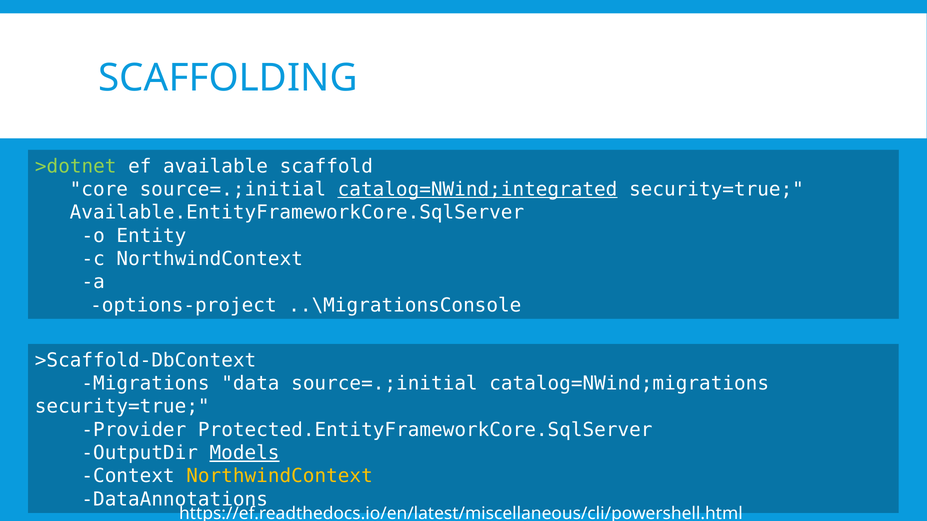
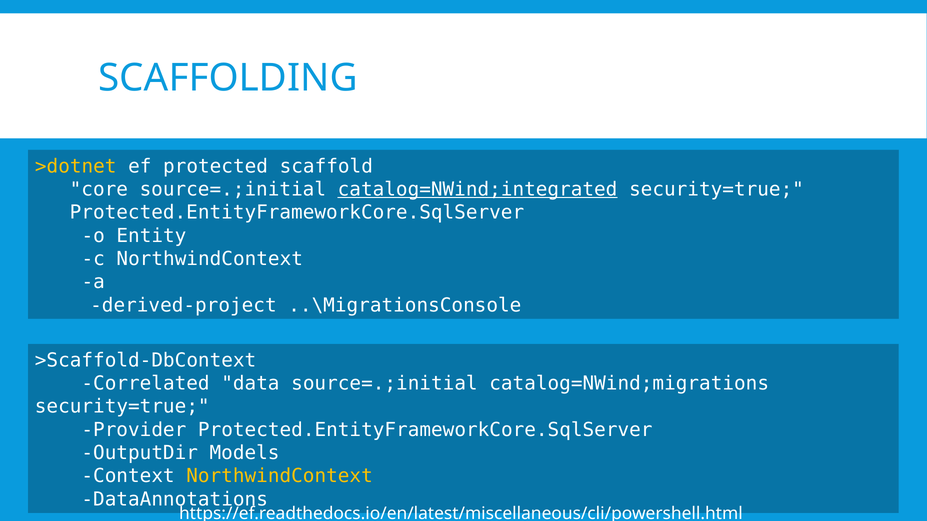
>dotnet colour: light green -> yellow (76, 166)
available: available -> protected (216, 166)
Available.EntityFrameworkCore.SqlServer: Available.EntityFrameworkCore.SqlServer -> Protected.EntityFrameworkCore.SqlServer (297, 213)
options-project: options-project -> derived-project (183, 305)
Migrations: Migrations -> Correlated (146, 384)
Models underline: present -> none (245, 453)
